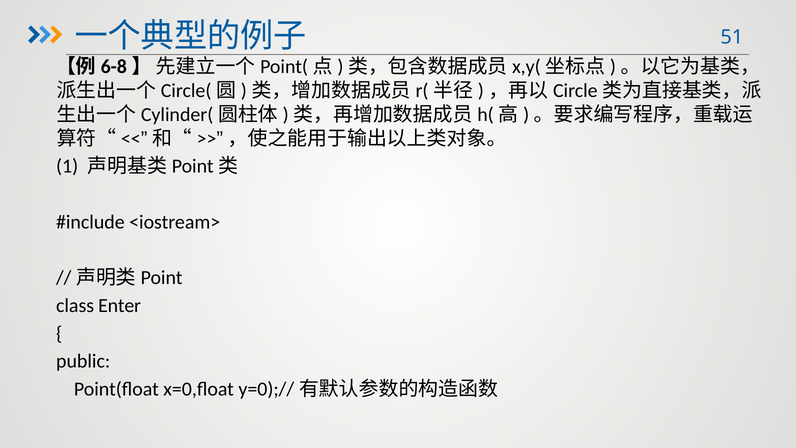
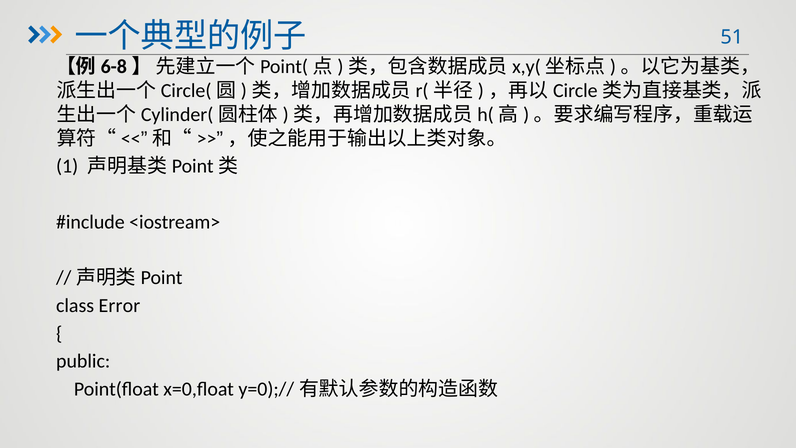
Enter: Enter -> Error (119, 305)
